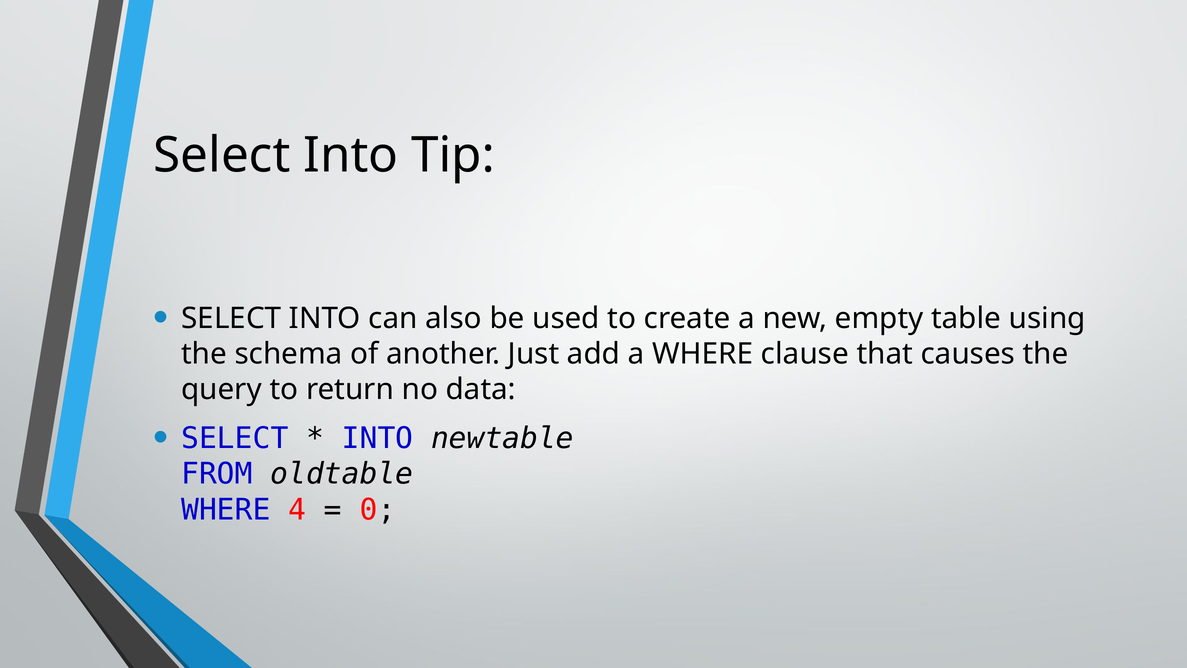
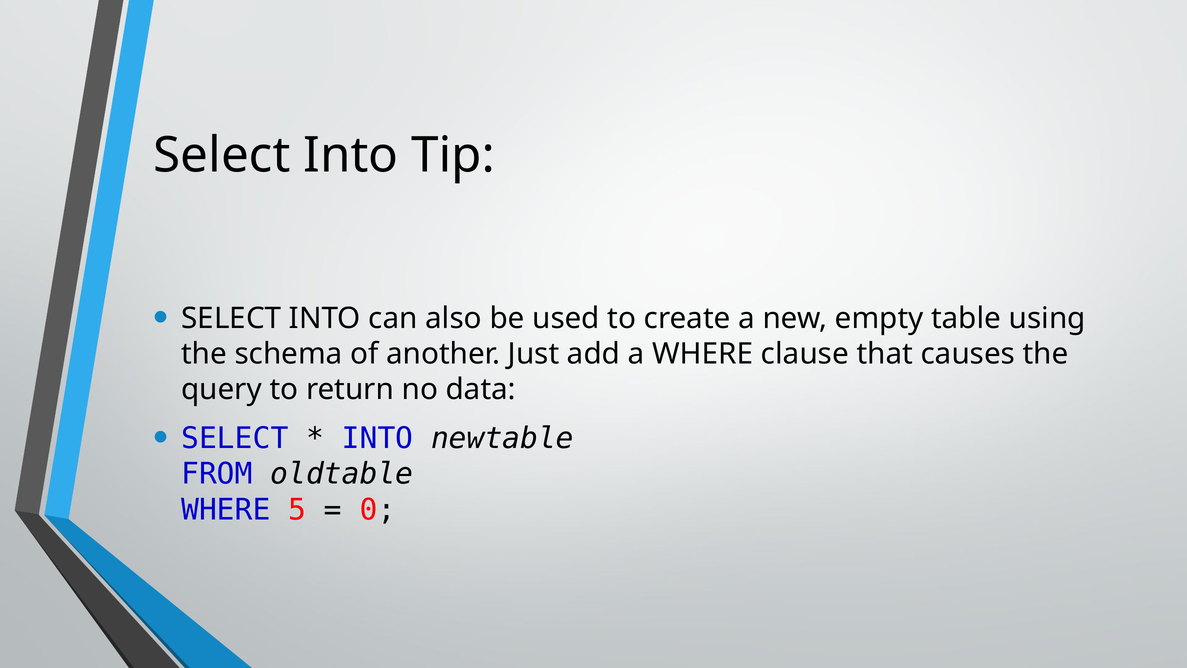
4: 4 -> 5 (297, 509)
